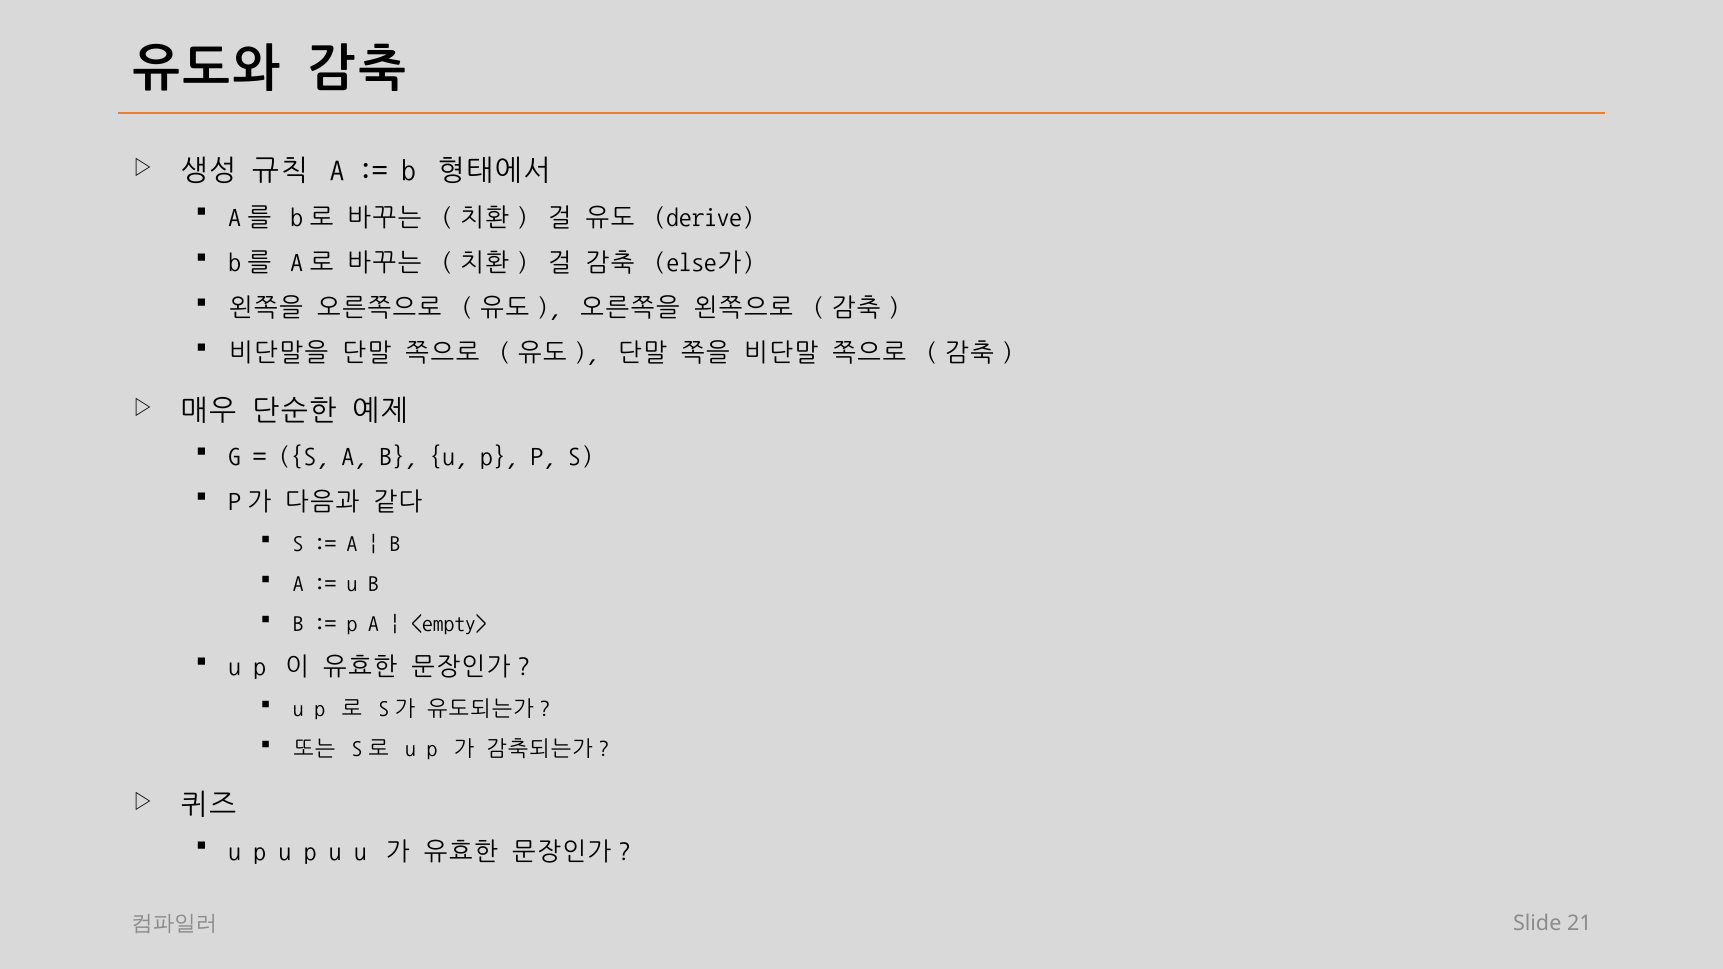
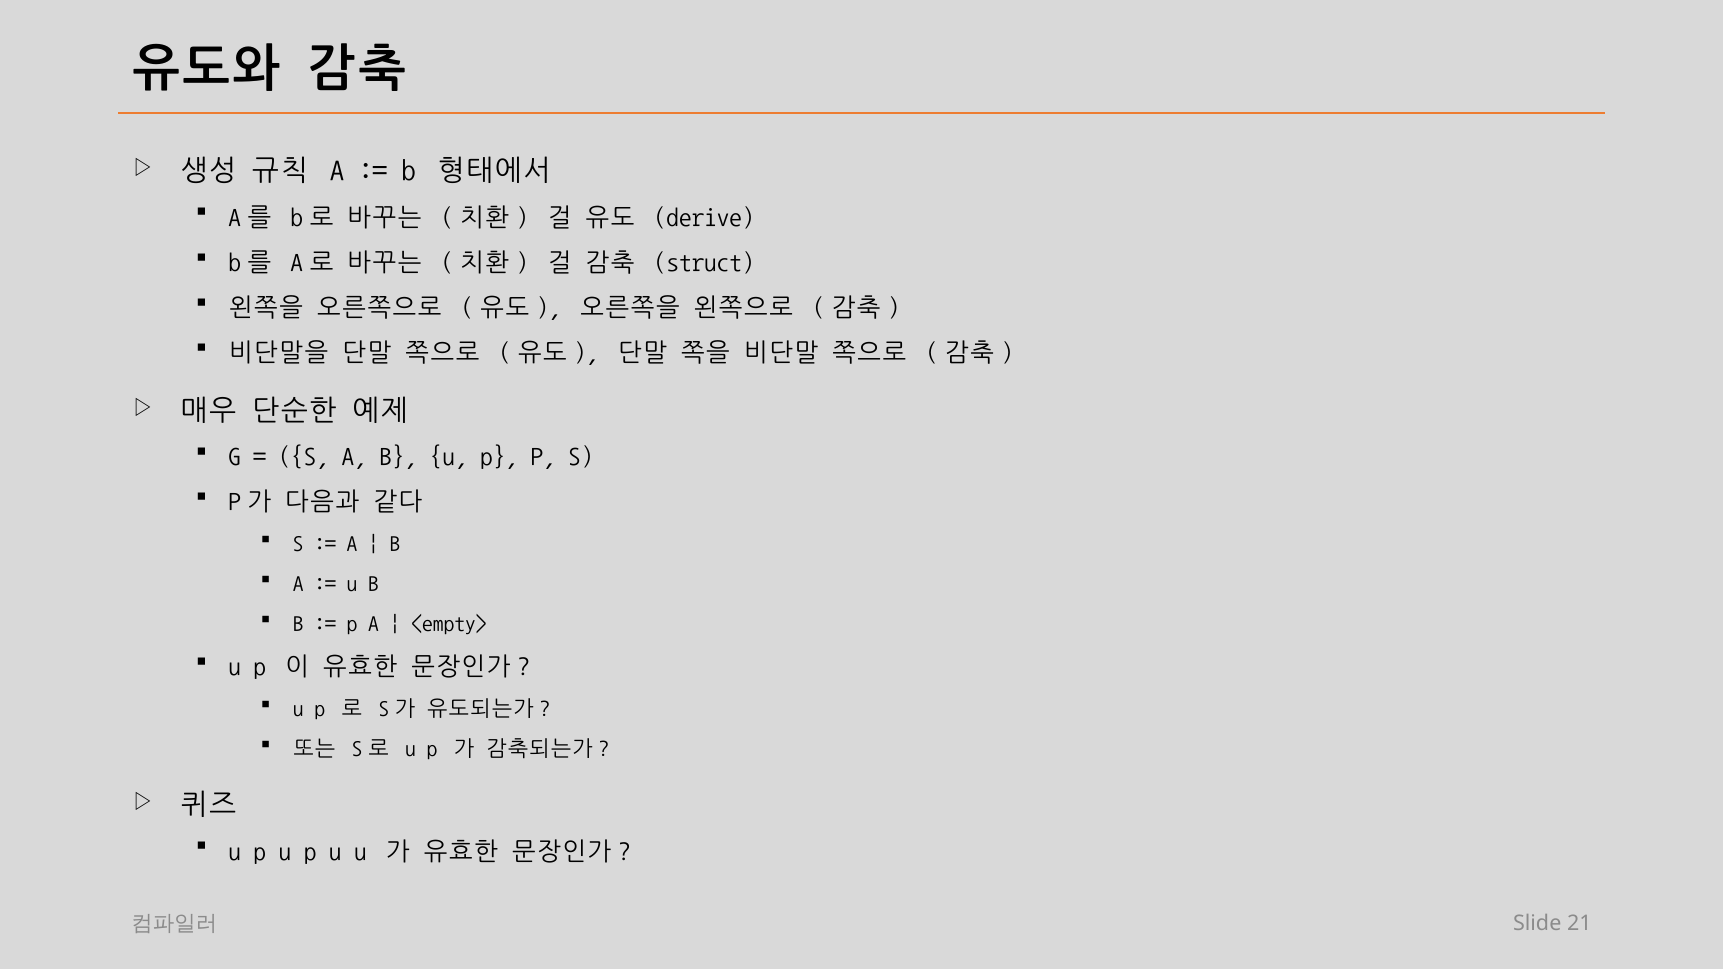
else가: else가 -> struct (704, 262)
